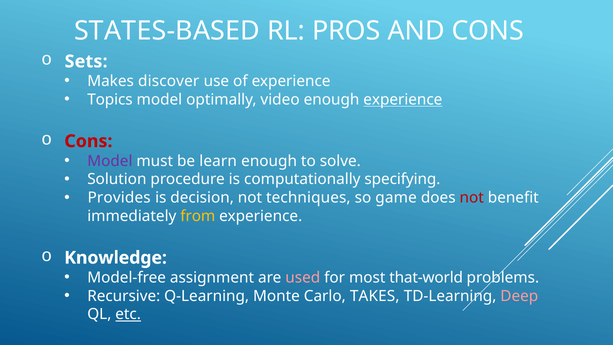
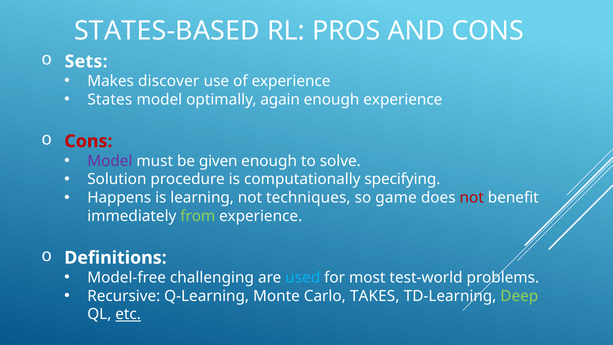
Topics: Topics -> States (110, 100)
video: video -> again (280, 100)
experience underline: present -> none (403, 100)
learn: learn -> given (218, 161)
Provides: Provides -> Happens (119, 198)
decision: decision -> learning (202, 198)
from colour: yellow -> light green (198, 216)
Knowledge: Knowledge -> Definitions (115, 258)
assignment: assignment -> challenging (212, 277)
used colour: pink -> light blue (303, 277)
that-world: that-world -> test-world (426, 277)
Deep colour: pink -> light green (519, 296)
